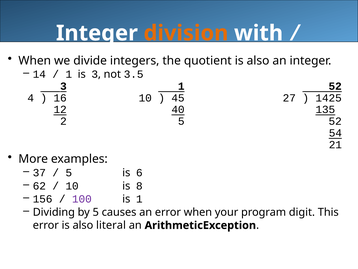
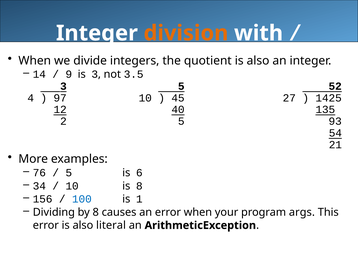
1: 1 -> 9 (69, 74)
3 1: 1 -> 5 (181, 86)
16: 16 -> 97 (60, 98)
5 52: 52 -> 93 (335, 121)
37: 37 -> 76 (39, 173)
62: 62 -> 34 (39, 186)
100 colour: purple -> blue (82, 199)
by 5: 5 -> 8 (96, 212)
digit: digit -> args (302, 212)
